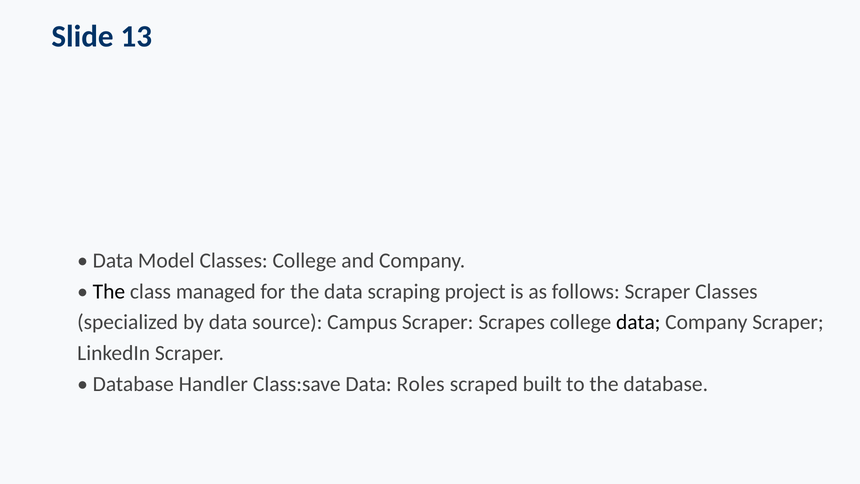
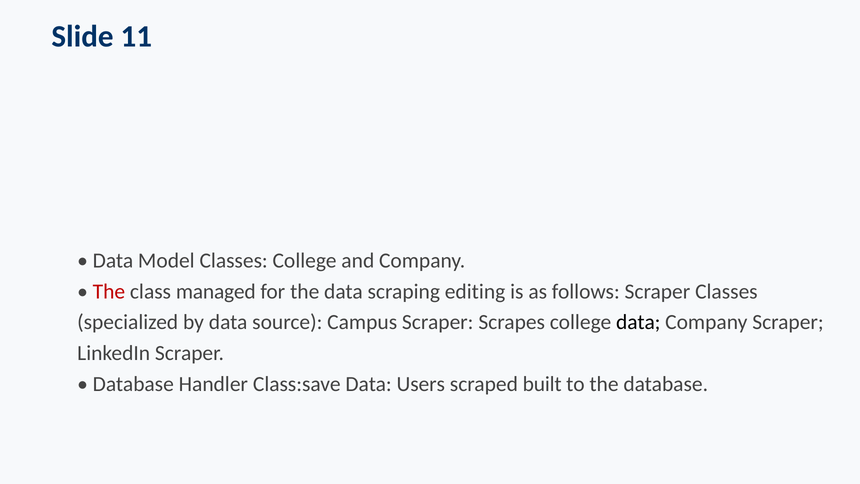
13: 13 -> 11 (136, 37)
The colour: black -> red (109, 291)
project: project -> editing (475, 291)
Roles: Roles -> Users (421, 384)
